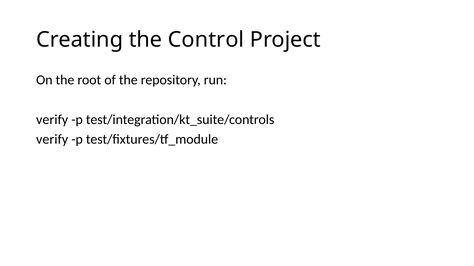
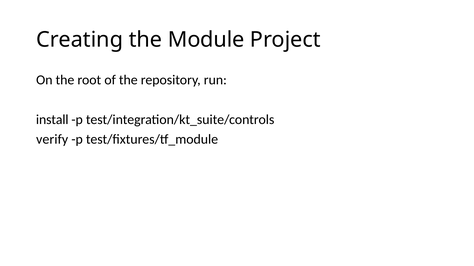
Control: Control -> Module (206, 40)
verify: verify -> install (52, 120)
